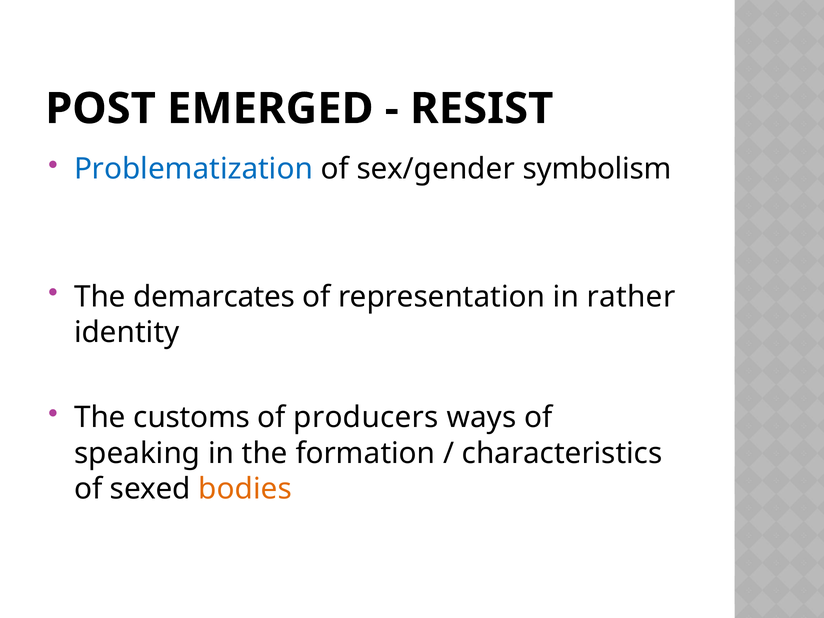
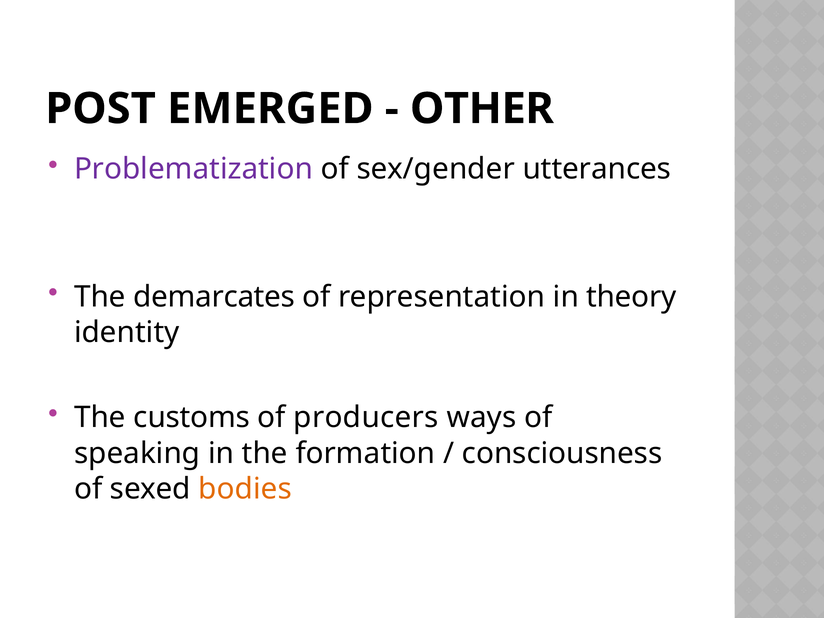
RESIST: RESIST -> OTHER (482, 109)
Problematization colour: blue -> purple (193, 169)
symbolism: symbolism -> utterances (597, 169)
rather: rather -> theory (631, 297)
characteristics: characteristics -> consciousness (562, 453)
